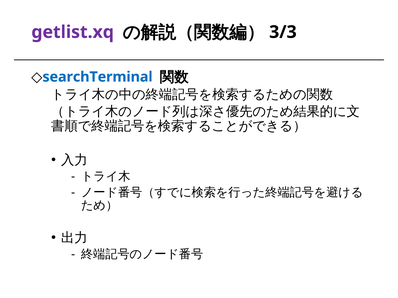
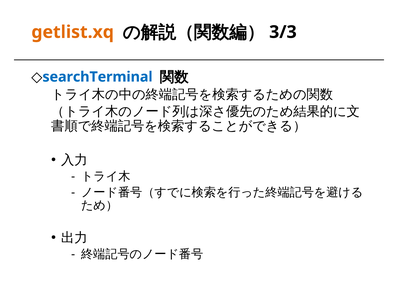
getlist.xq colour: purple -> orange (73, 32)
